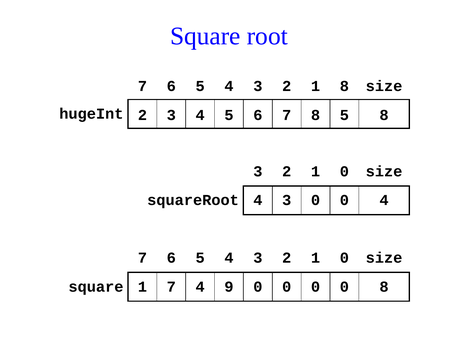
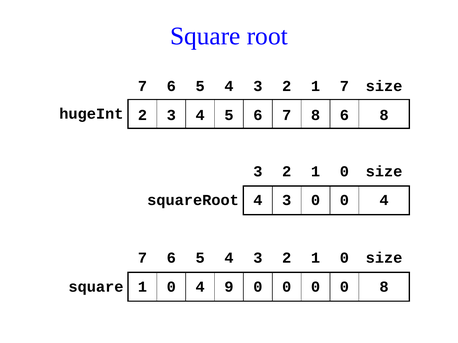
1 8: 8 -> 7 (344, 86)
8 5: 5 -> 6 (344, 115)
square 1 7: 7 -> 0 (171, 287)
